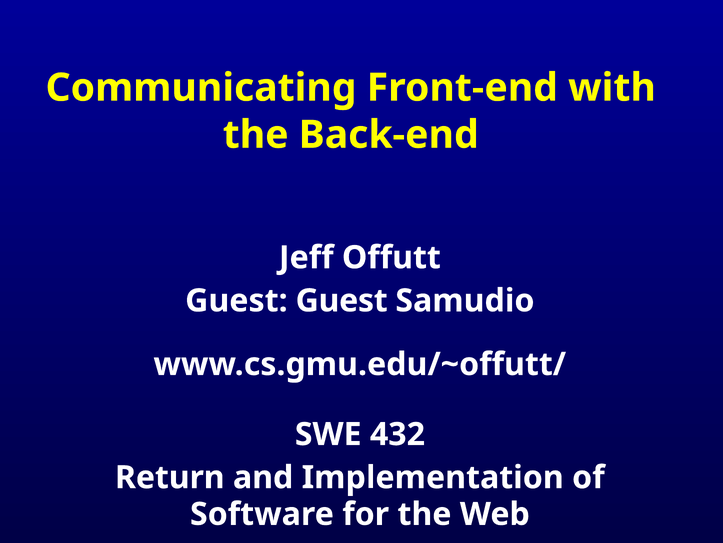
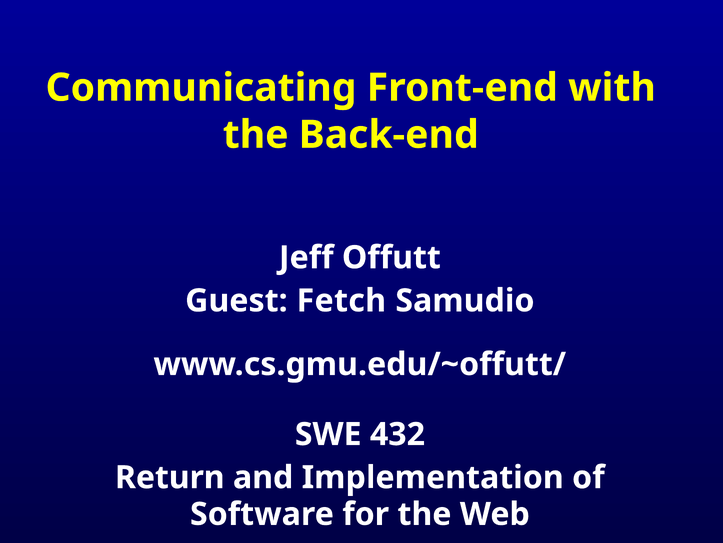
Guest Guest: Guest -> Fetch (341, 300)
